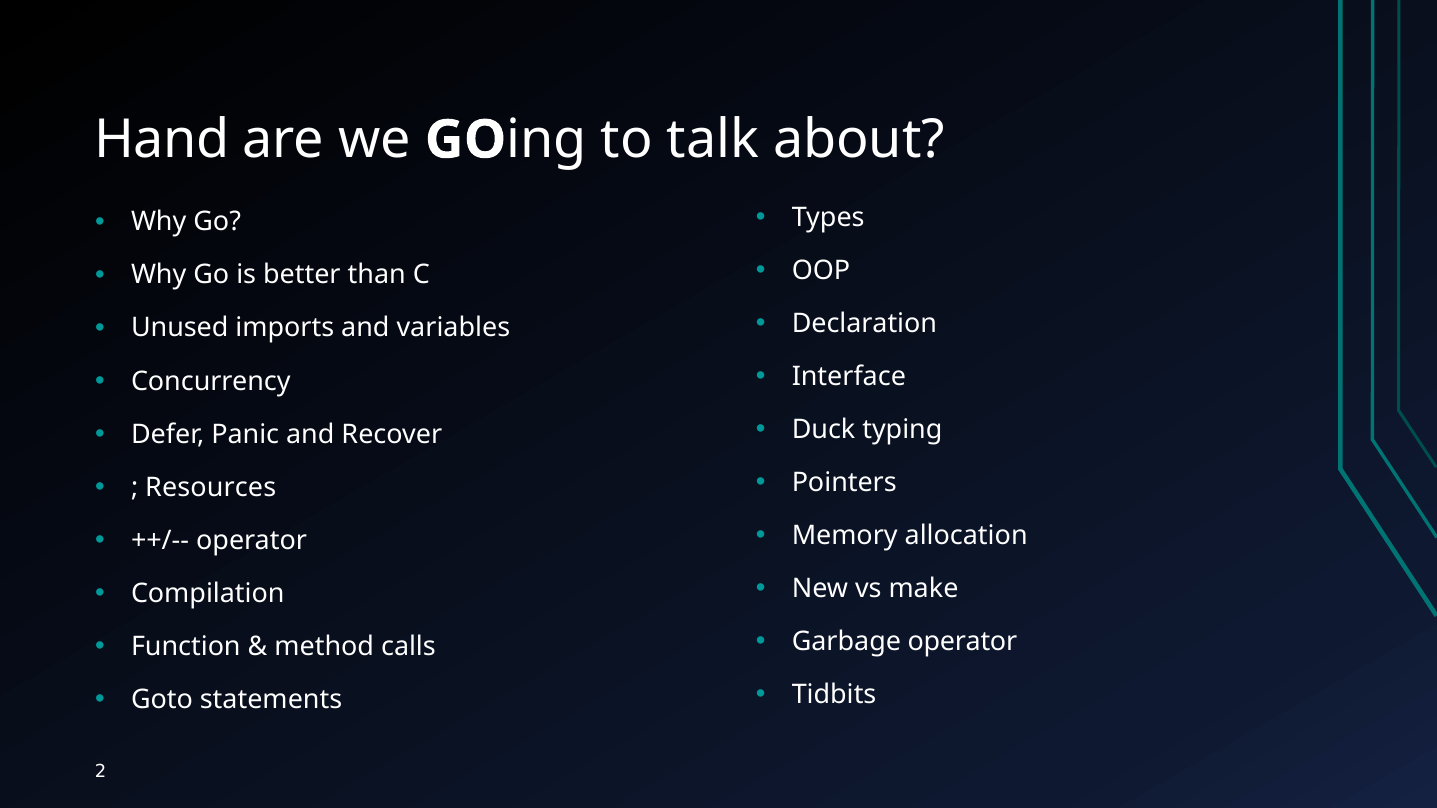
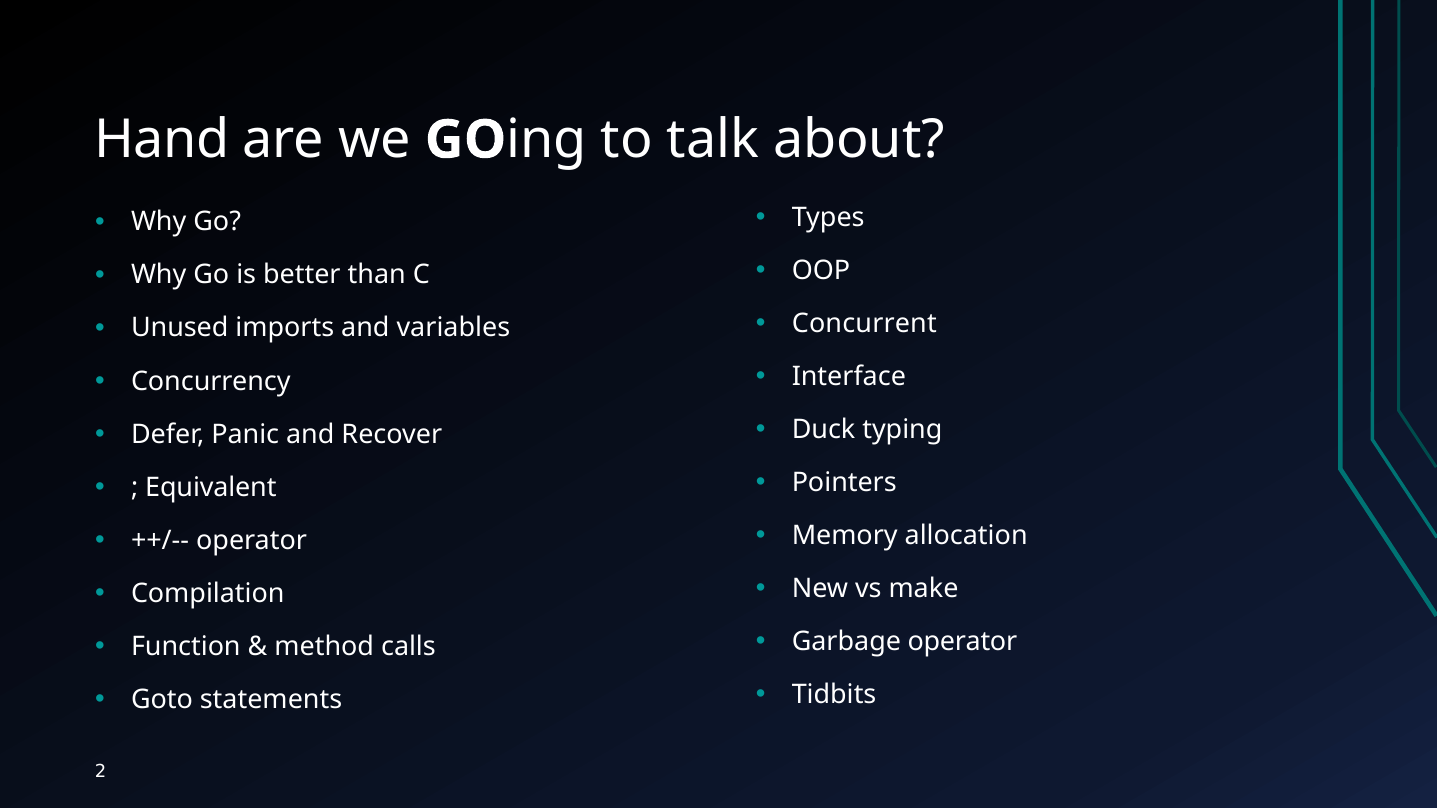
Declaration: Declaration -> Concurrent (864, 324)
Resources: Resources -> Equivalent (211, 487)
